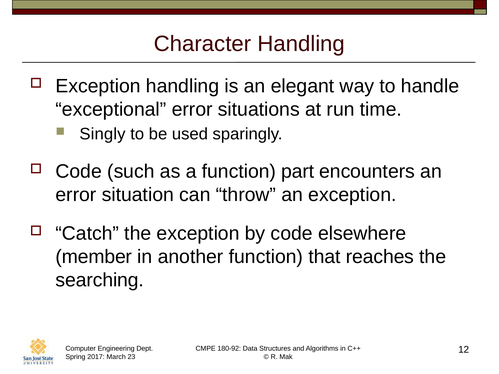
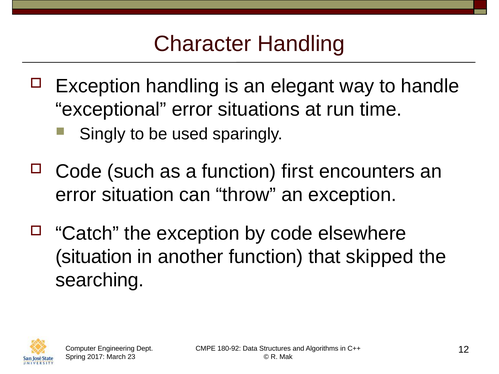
part: part -> first (298, 172)
member: member -> situation (94, 257)
reaches: reaches -> skipped (380, 257)
